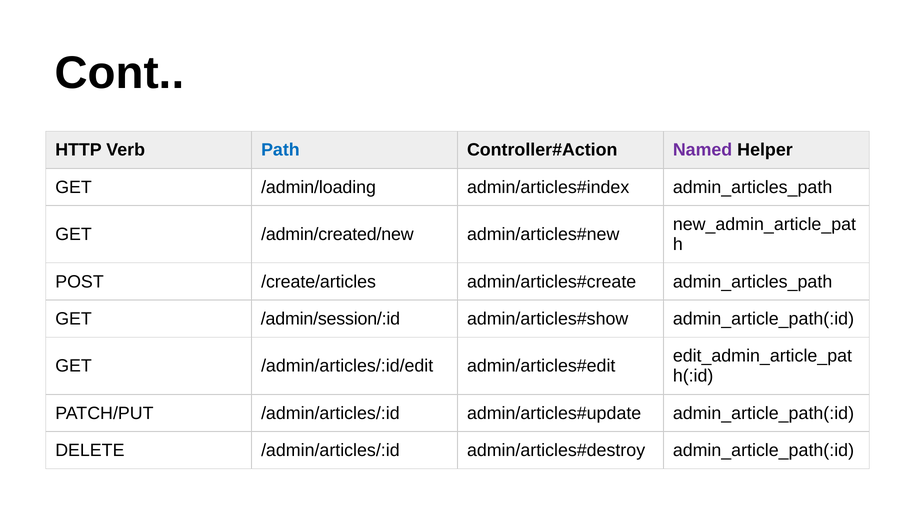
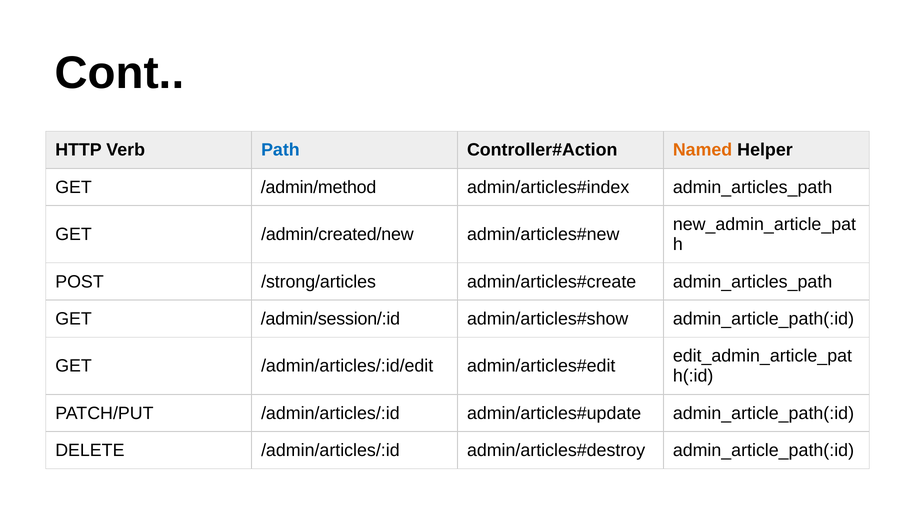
Named colour: purple -> orange (703, 150)
/admin/loading: /admin/loading -> /admin/method (319, 187)
/create/articles: /create/articles -> /strong/articles (319, 282)
